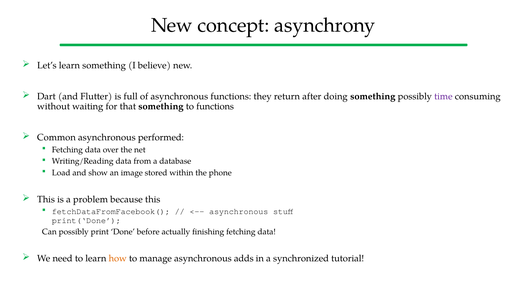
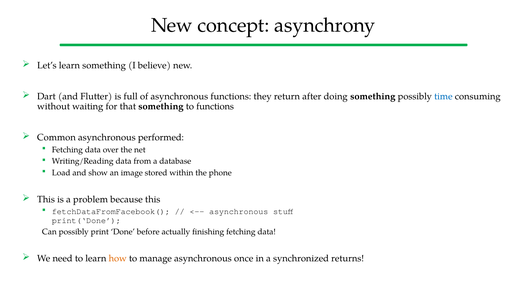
time colour: purple -> blue (443, 97)
adds: adds -> once (244, 259)
tutorial: tutorial -> returns (348, 259)
